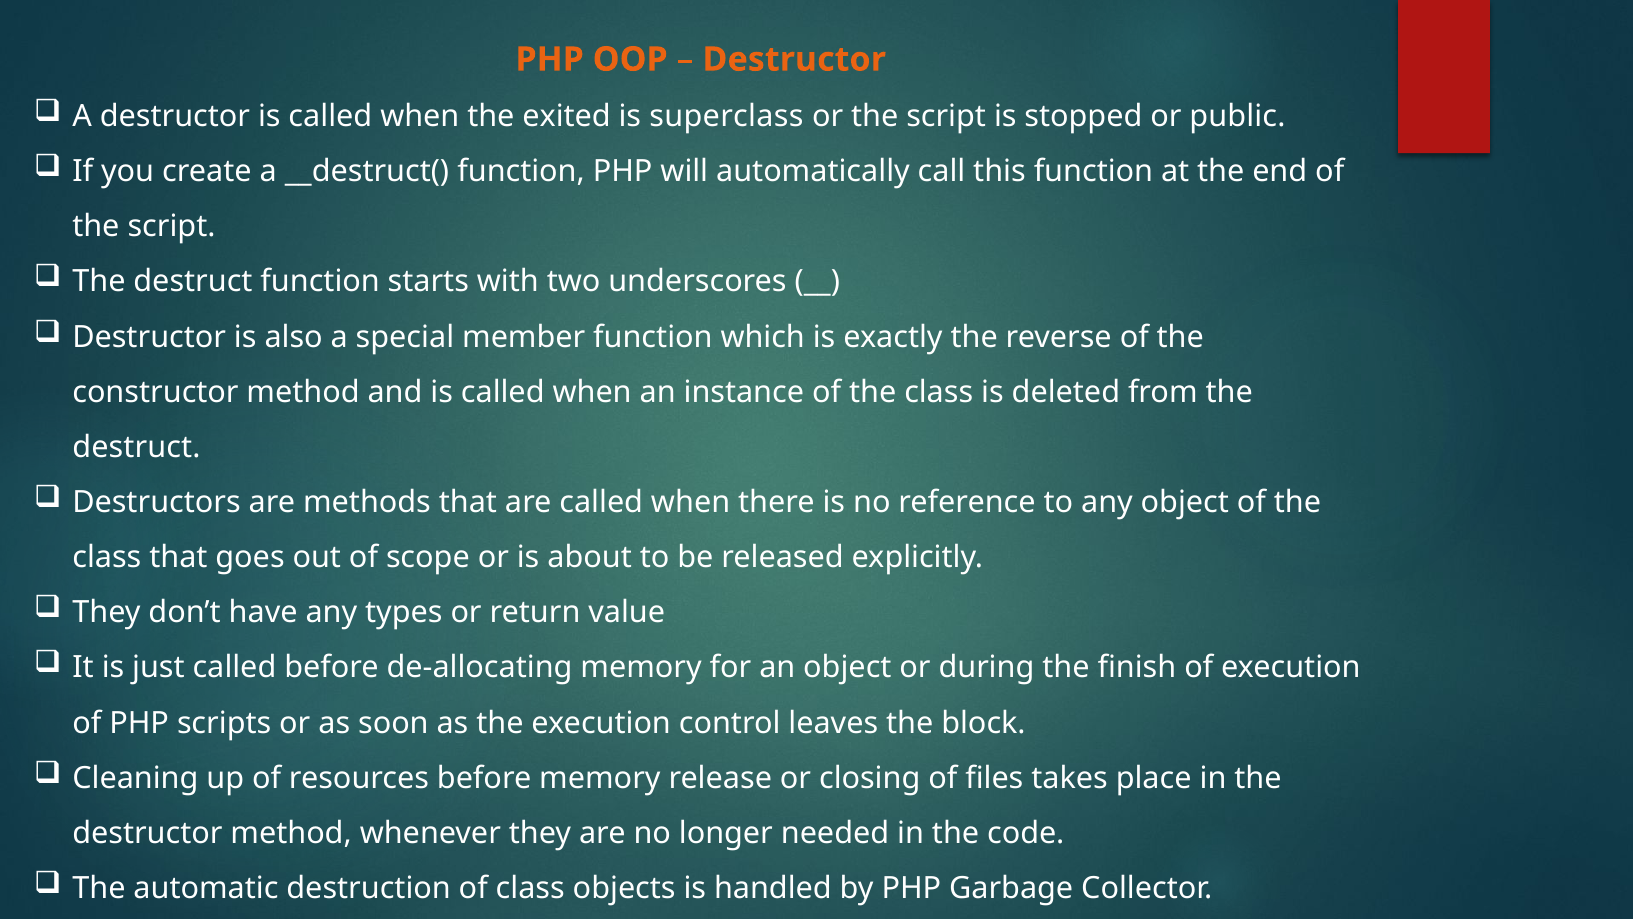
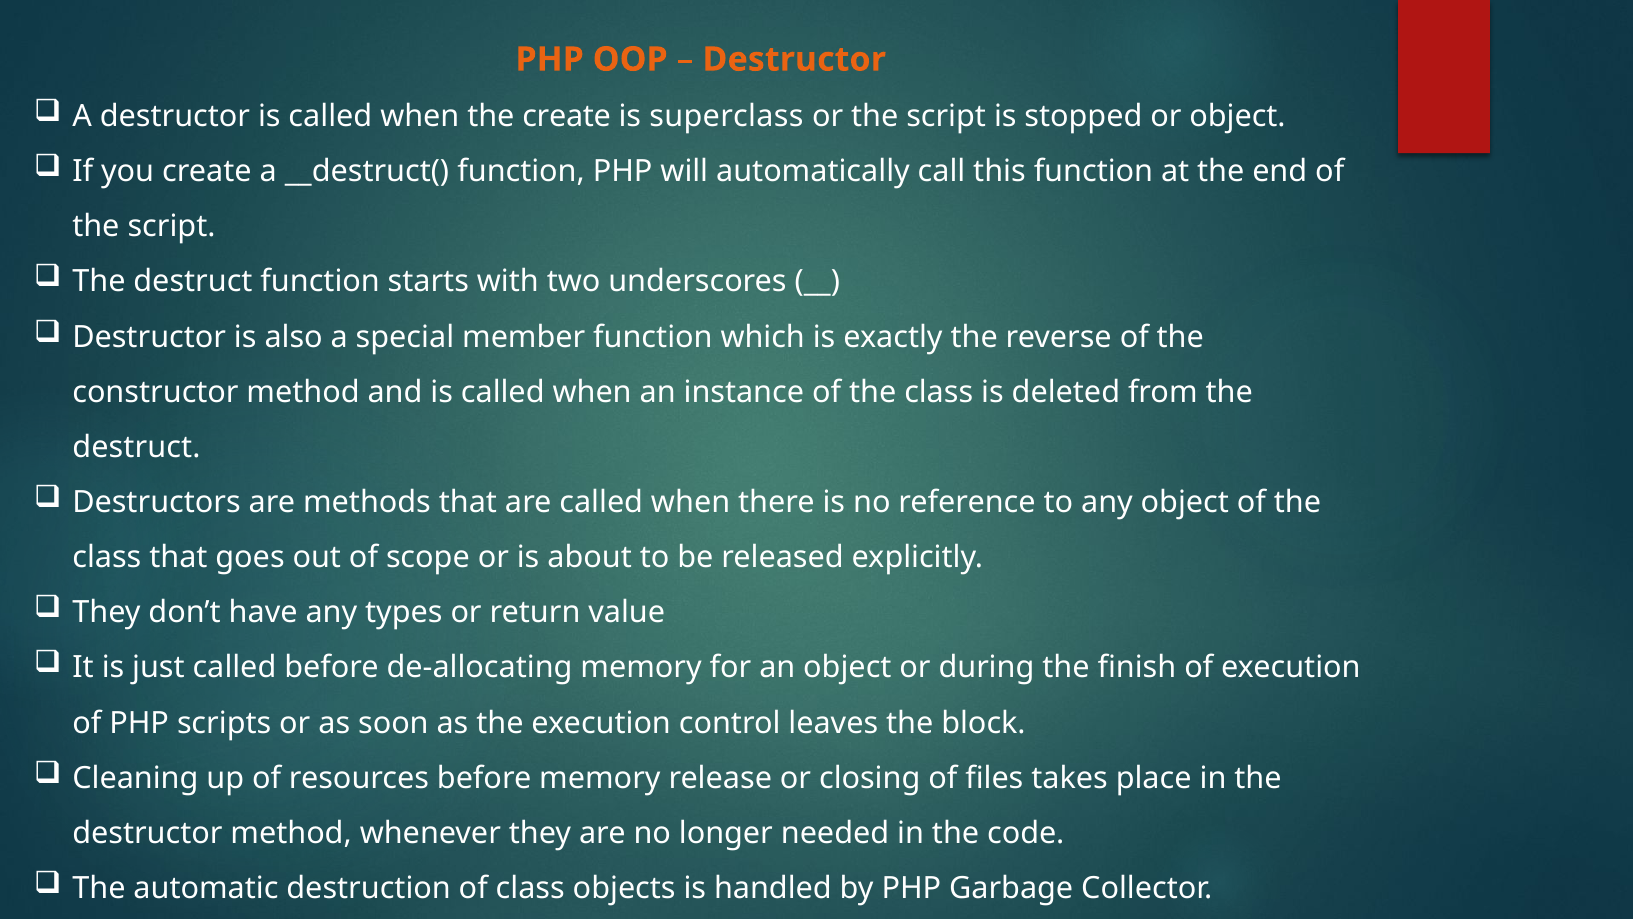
the exited: exited -> create (567, 116)
or public: public -> object (1238, 116)
